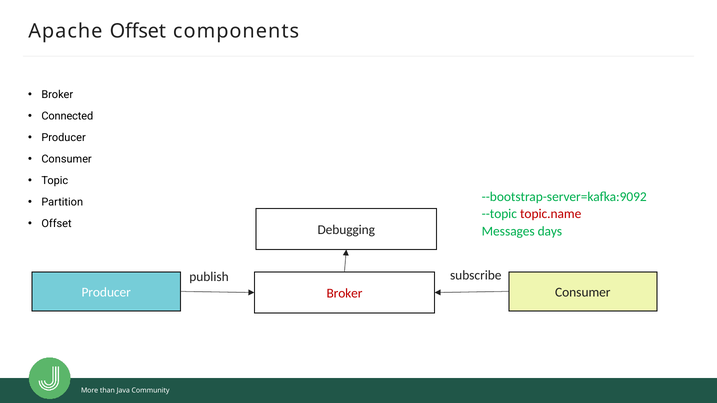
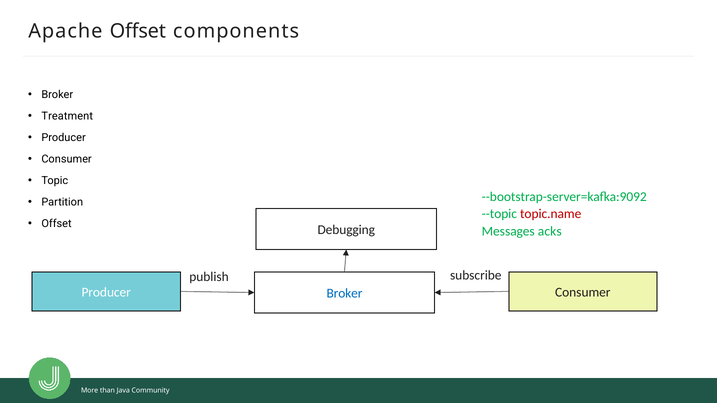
Connected: Connected -> Treatment (67, 116)
days: days -> acks (550, 231)
Broker colour: red -> blue (345, 294)
